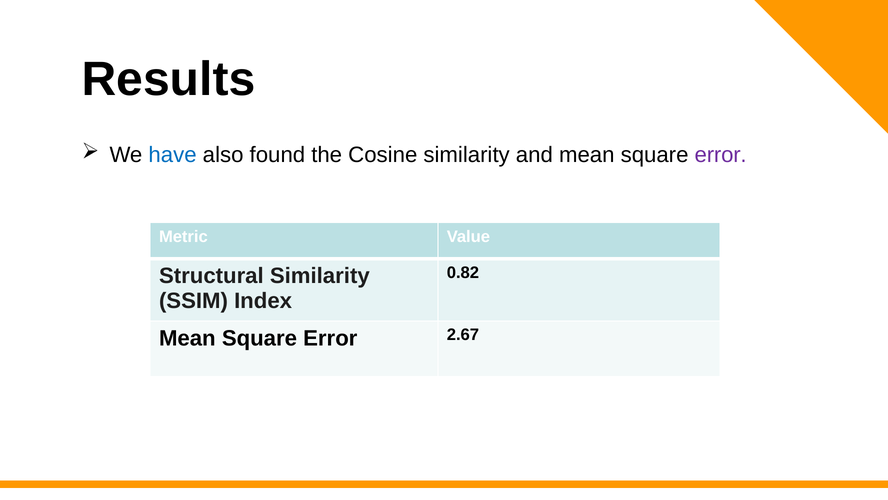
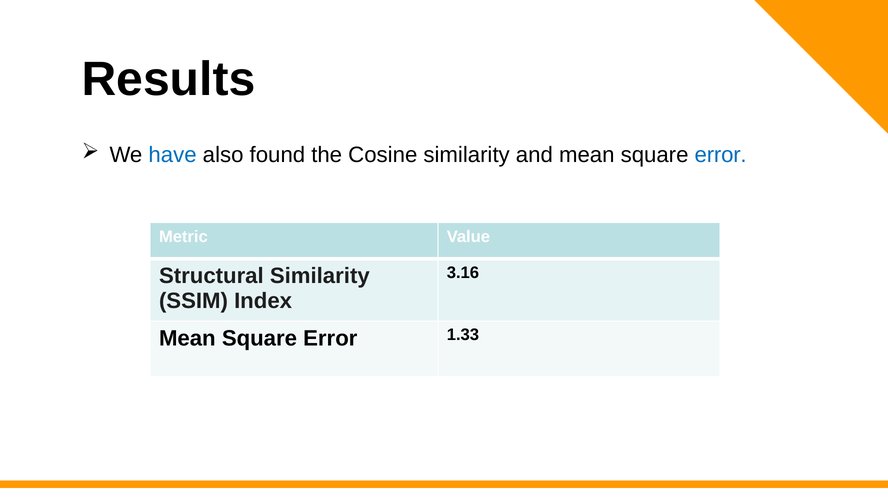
error colour: purple -> blue (721, 155)
0.82: 0.82 -> 3.16 (463, 272)
2.67: 2.67 -> 1.33 (463, 335)
